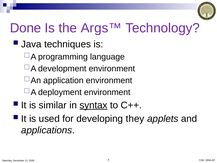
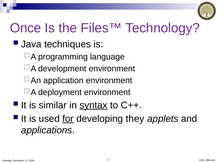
Done: Done -> Once (25, 28)
Args™: Args™ -> Files™ (101, 28)
for underline: none -> present (68, 119)
